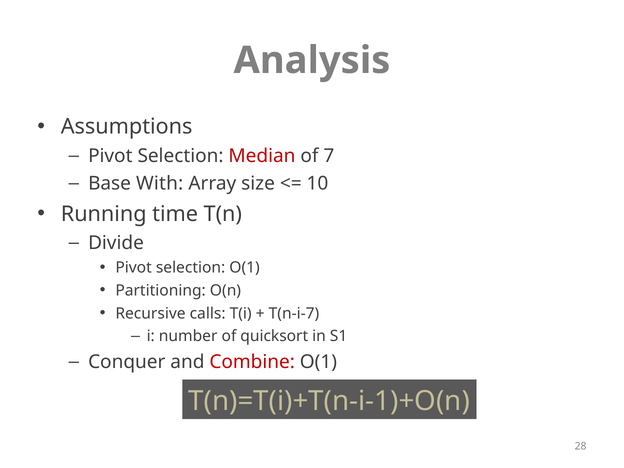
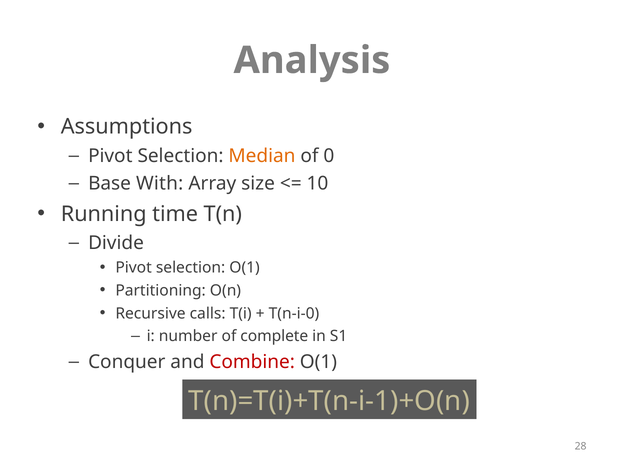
Median colour: red -> orange (262, 156)
7: 7 -> 0 (329, 156)
T(n-i-7: T(n-i-7 -> T(n-i-0 (294, 313)
quicksort: quicksort -> complete (274, 336)
